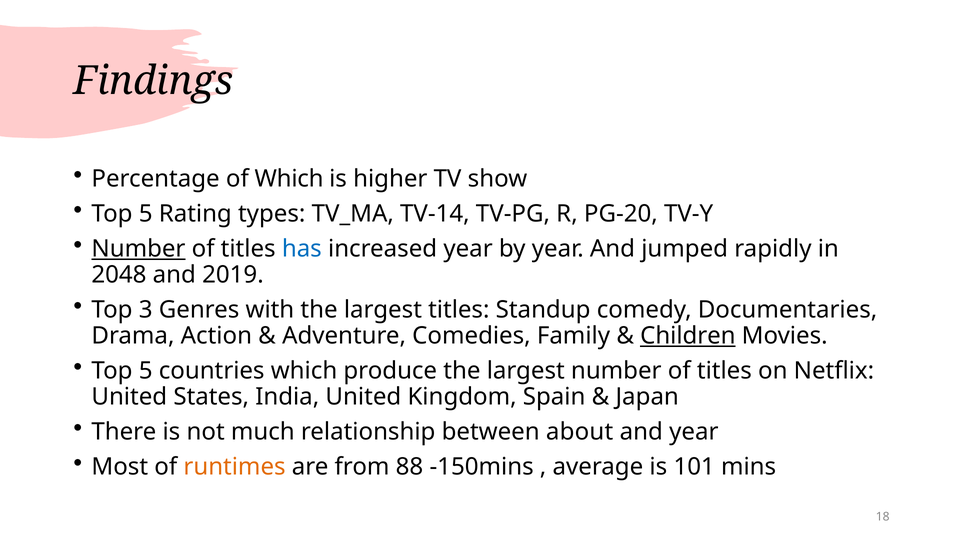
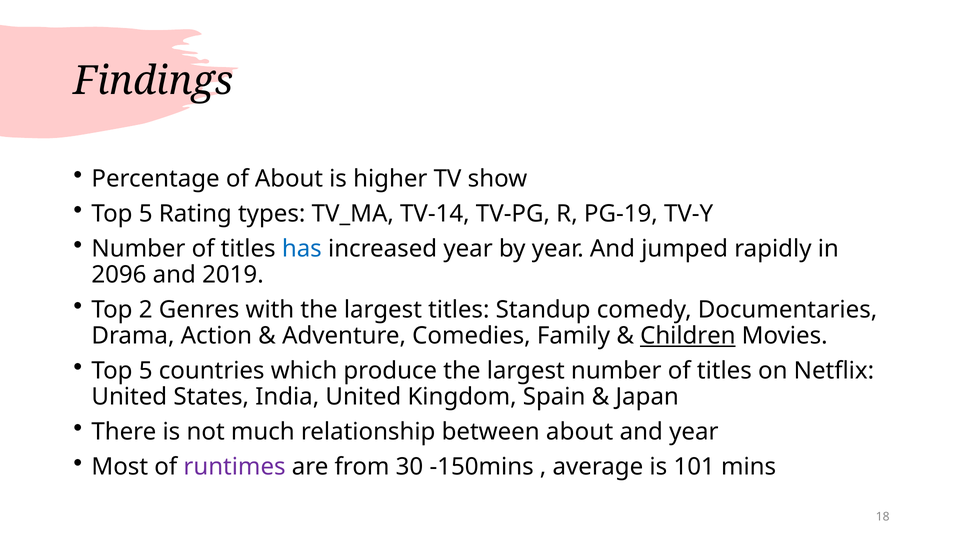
of Which: Which -> About (289, 179)
PG-20: PG-20 -> PG-19 (621, 214)
Number underline: present -> none (138, 249)
2048: 2048 -> 2096 (119, 275)
3: 3 -> 2 (146, 310)
runtimes colour: orange -> purple (235, 467)
88: 88 -> 30 (410, 467)
